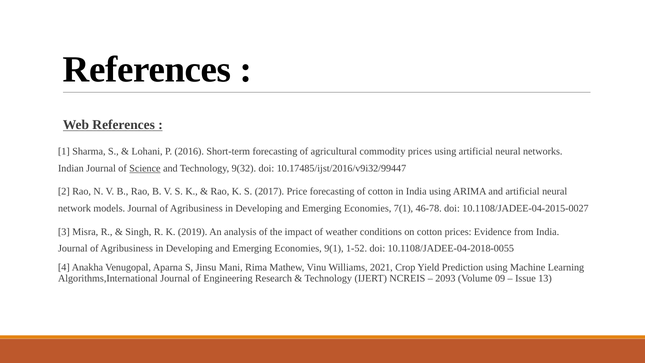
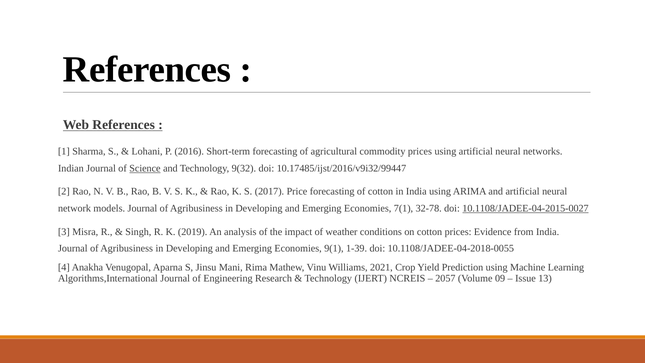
46-78: 46-78 -> 32-78 (429, 208)
10.1108/JADEE-04-2015-0027 underline: none -> present (525, 208)
1-52: 1-52 -> 1-39 (357, 249)
2093: 2093 -> 2057 (445, 278)
